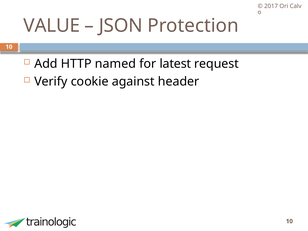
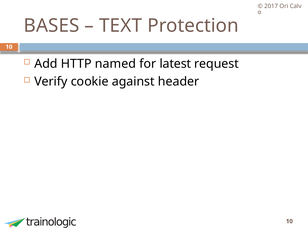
VALUE: VALUE -> BASES (52, 26)
JSON: JSON -> TEXT (121, 26)
